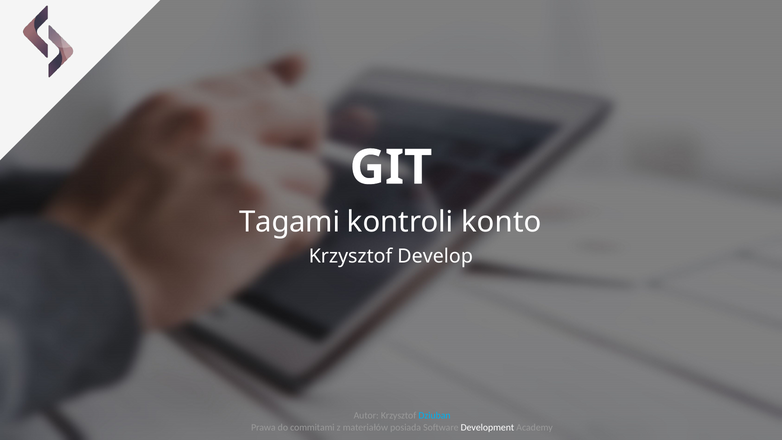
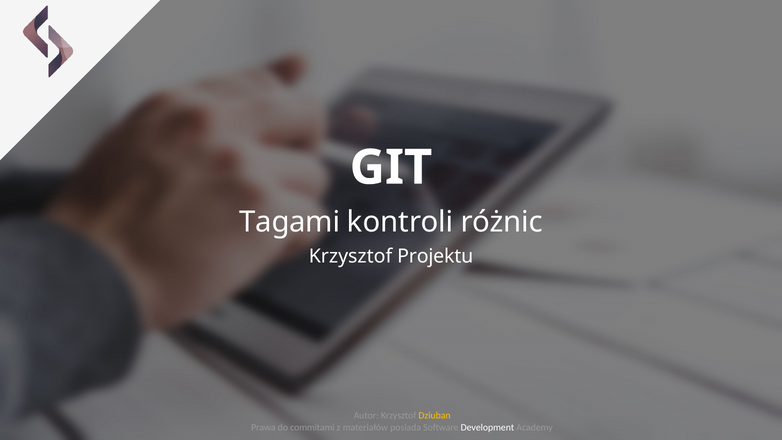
konto: konto -> różnic (502, 222)
Develop: Develop -> Projektu (435, 256)
Dziuban colour: light blue -> yellow (435, 415)
